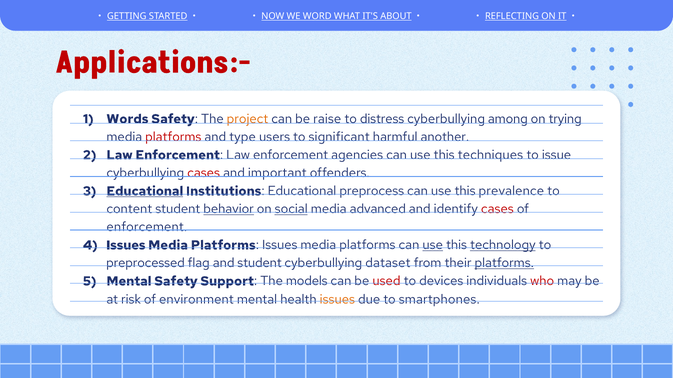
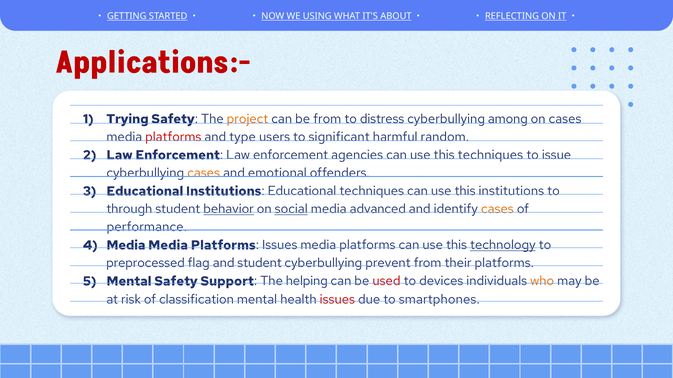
WORD: WORD -> USING (317, 16)
Words: Words -> Trying (127, 119)
be raise: raise -> from (327, 119)
on trying: trying -> cases (565, 119)
another: another -> random (445, 137)
cases colour: red -> orange (204, 173)
important: important -> emotional (277, 173)
Educational underline: present -> none (145, 191)
Educational preprocess: preprocess -> techniques (372, 191)
this prevalence: prevalence -> institutions (511, 191)
content: content -> through (129, 209)
cases colour: red -> orange (497, 209)
enforcement: enforcement -> performance (147, 227)
Issues: Issues -> Media (126, 246)
use underline: present -> none (433, 246)
dataset: dataset -> prevent (388, 264)
platforms underline: present -> none (504, 264)
models: models -> helping (307, 282)
who colour: red -> orange (542, 282)
environment: environment -> classification (196, 300)
issues colour: orange -> red (337, 300)
